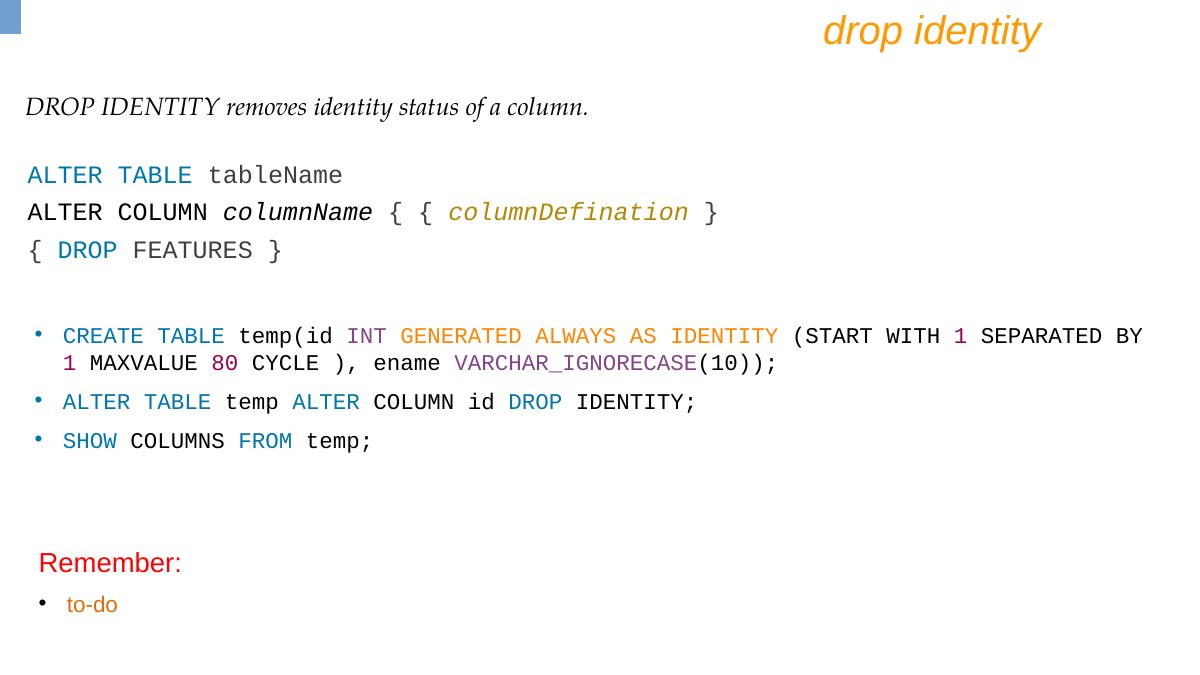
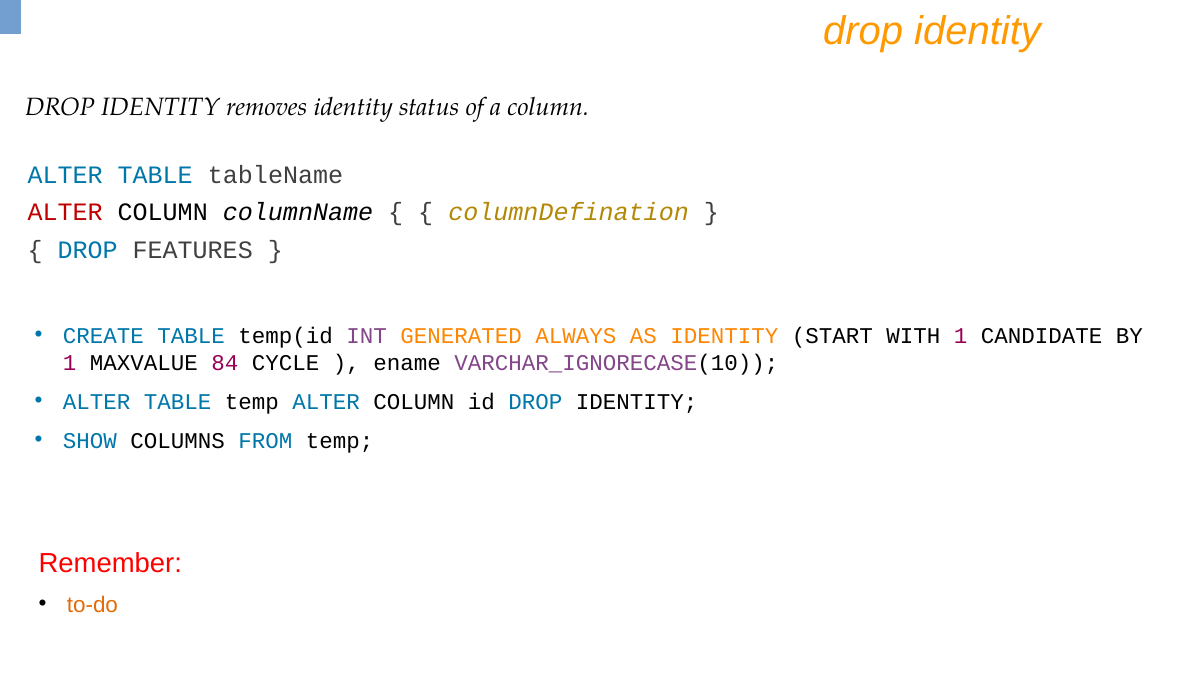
ALTER colour: black -> red (65, 213)
SEPARATED: SEPARATED -> CANDIDATE (1042, 336)
80: 80 -> 84 (225, 363)
